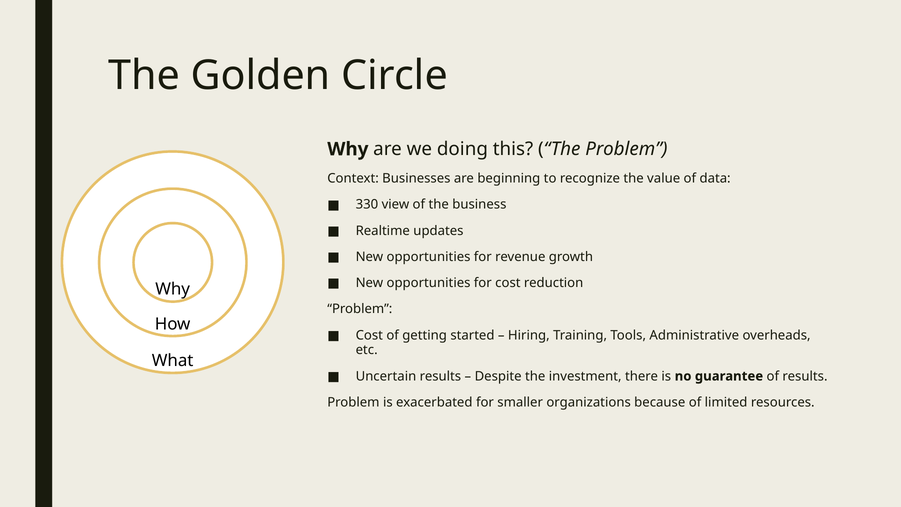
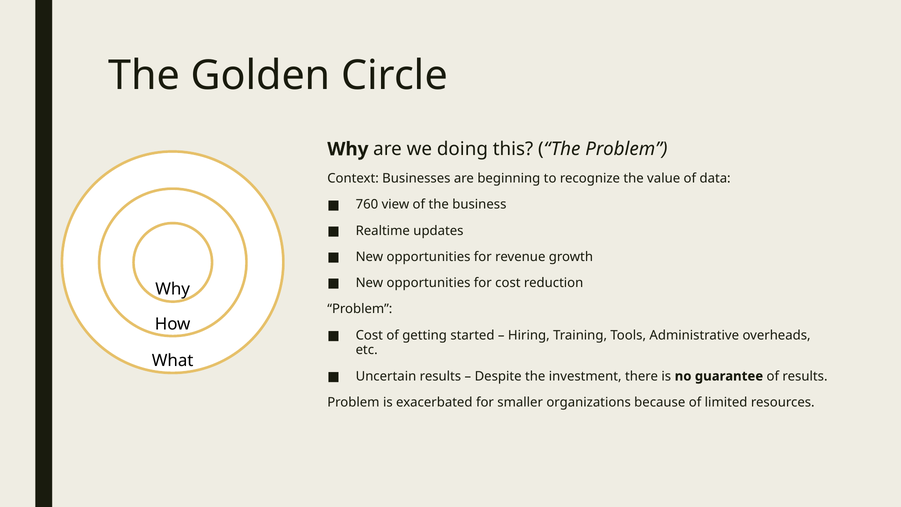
330: 330 -> 760 (367, 204)
